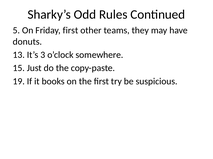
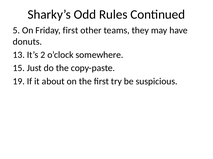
3: 3 -> 2 (43, 55)
books: books -> about (53, 82)
